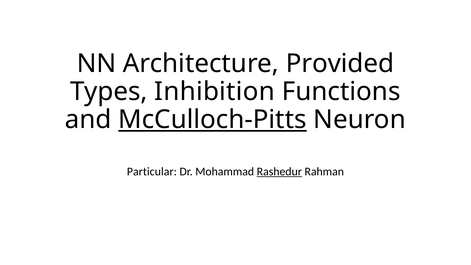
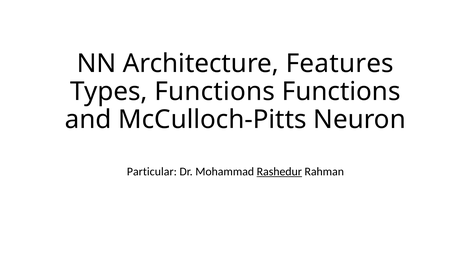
Provided: Provided -> Features (340, 63)
Types Inhibition: Inhibition -> Functions (215, 92)
McCulloch-Pitts underline: present -> none (212, 120)
